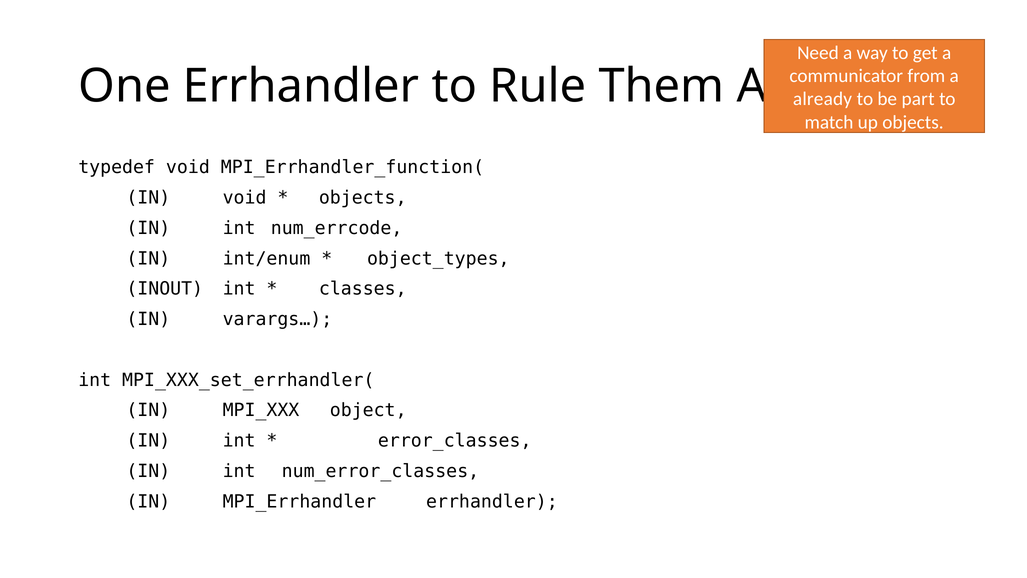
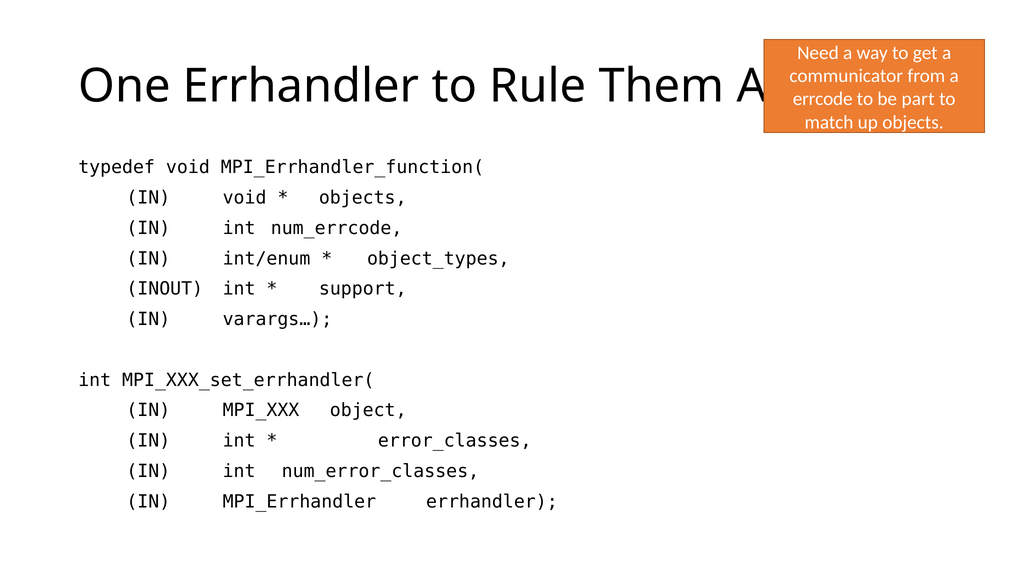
already: already -> errcode (823, 99)
classes: classes -> support (363, 289)
